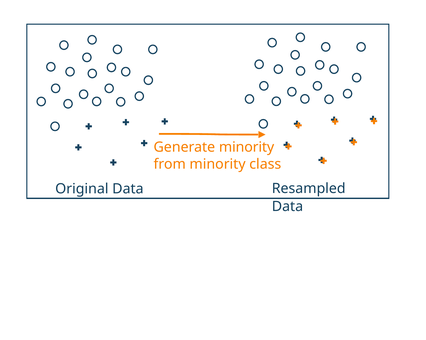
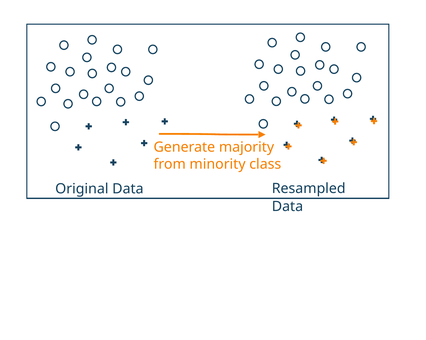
Generate minority: minority -> majority (247, 148)
